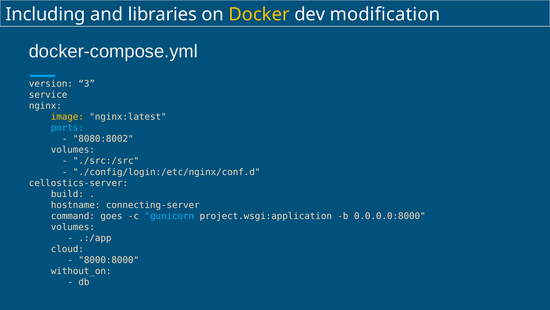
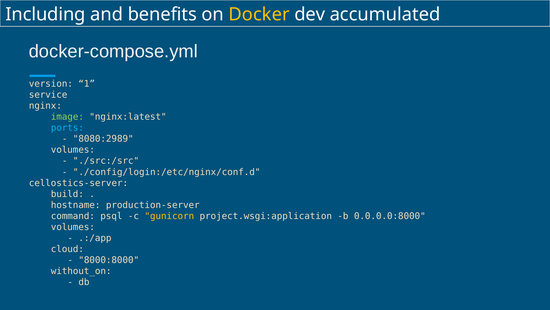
libraries: libraries -> benefits (162, 14)
modification: modification -> accumulated (385, 14)
3: 3 -> 1 (87, 84)
image colour: yellow -> light green (67, 117)
8080:8002: 8080:8002 -> 8080:2989 (103, 139)
connecting-server: connecting-server -> production-server (153, 205)
goes: goes -> psql (111, 216)
gunicorn colour: light blue -> yellow (169, 216)
